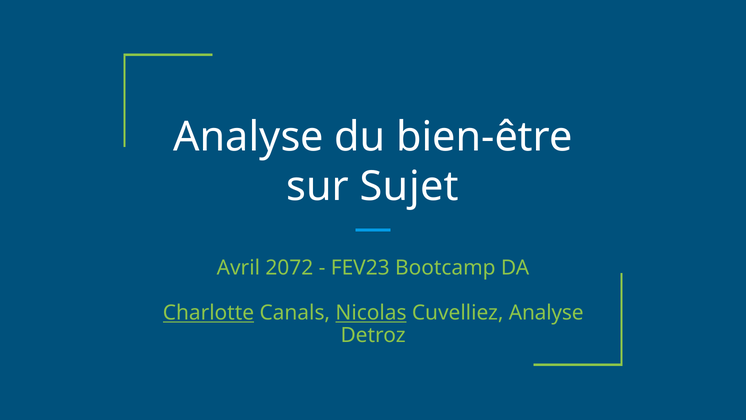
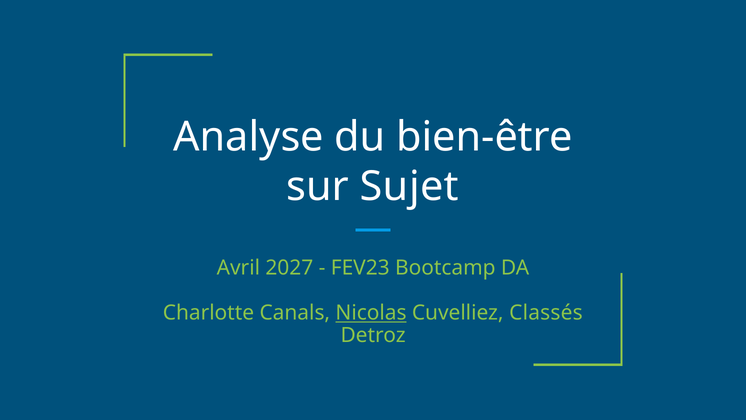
2072: 2072 -> 2027 (289, 267)
Charlotte underline: present -> none (208, 313)
Cuvelliez Analyse: Analyse -> Classés (546, 313)
